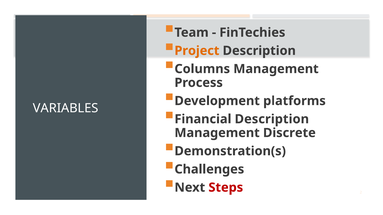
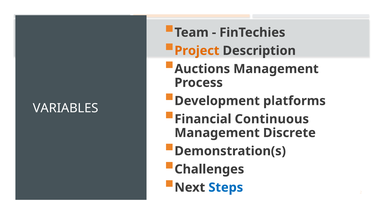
Columns: Columns -> Auctions (202, 69)
Financial Description: Description -> Continuous (272, 119)
Steps colour: red -> blue (226, 188)
